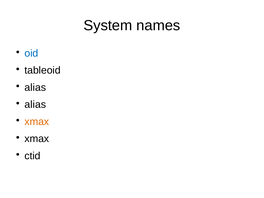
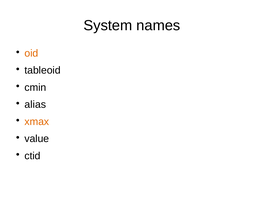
oid colour: blue -> orange (31, 53)
alias: alias -> cmin (35, 87)
xmax: xmax -> value (37, 139)
